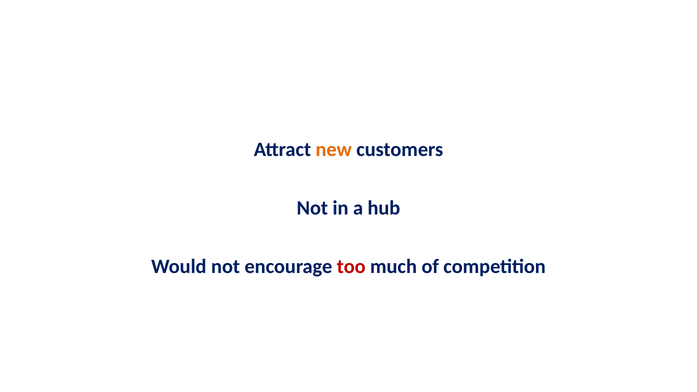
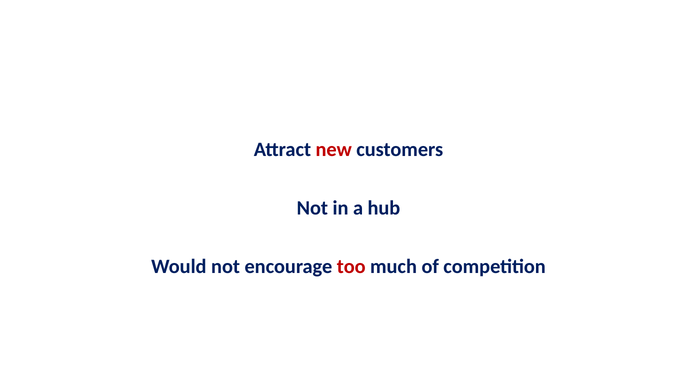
new colour: orange -> red (334, 150)
